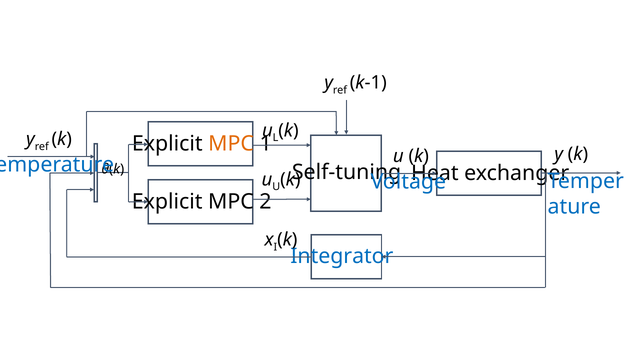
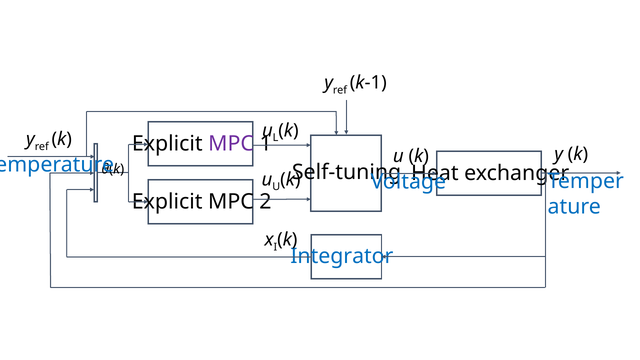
MPC colour: orange -> purple (231, 144)
